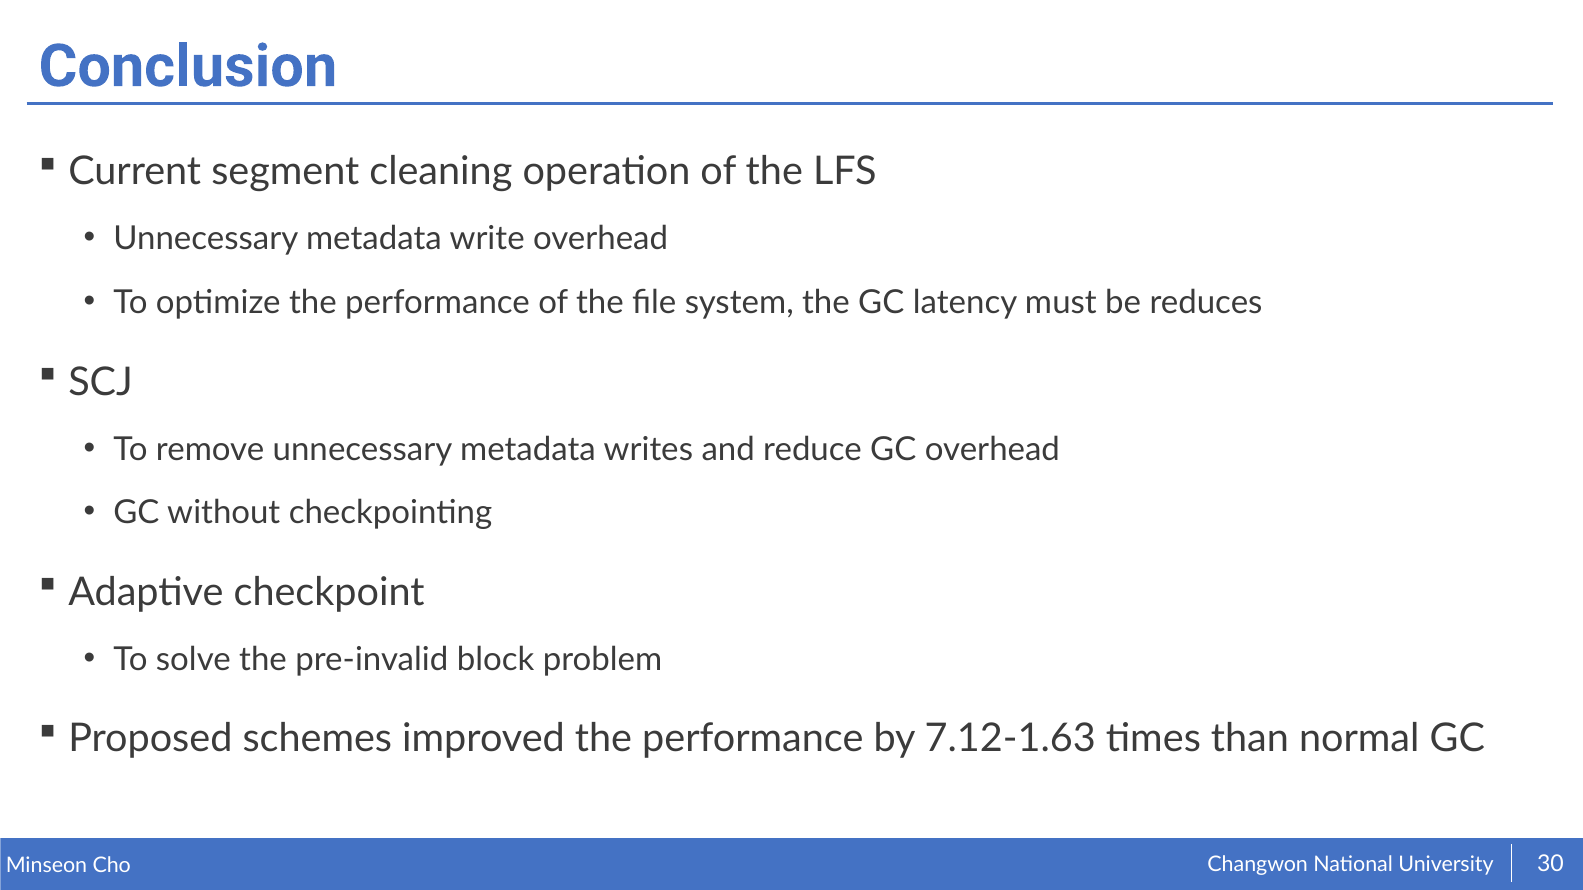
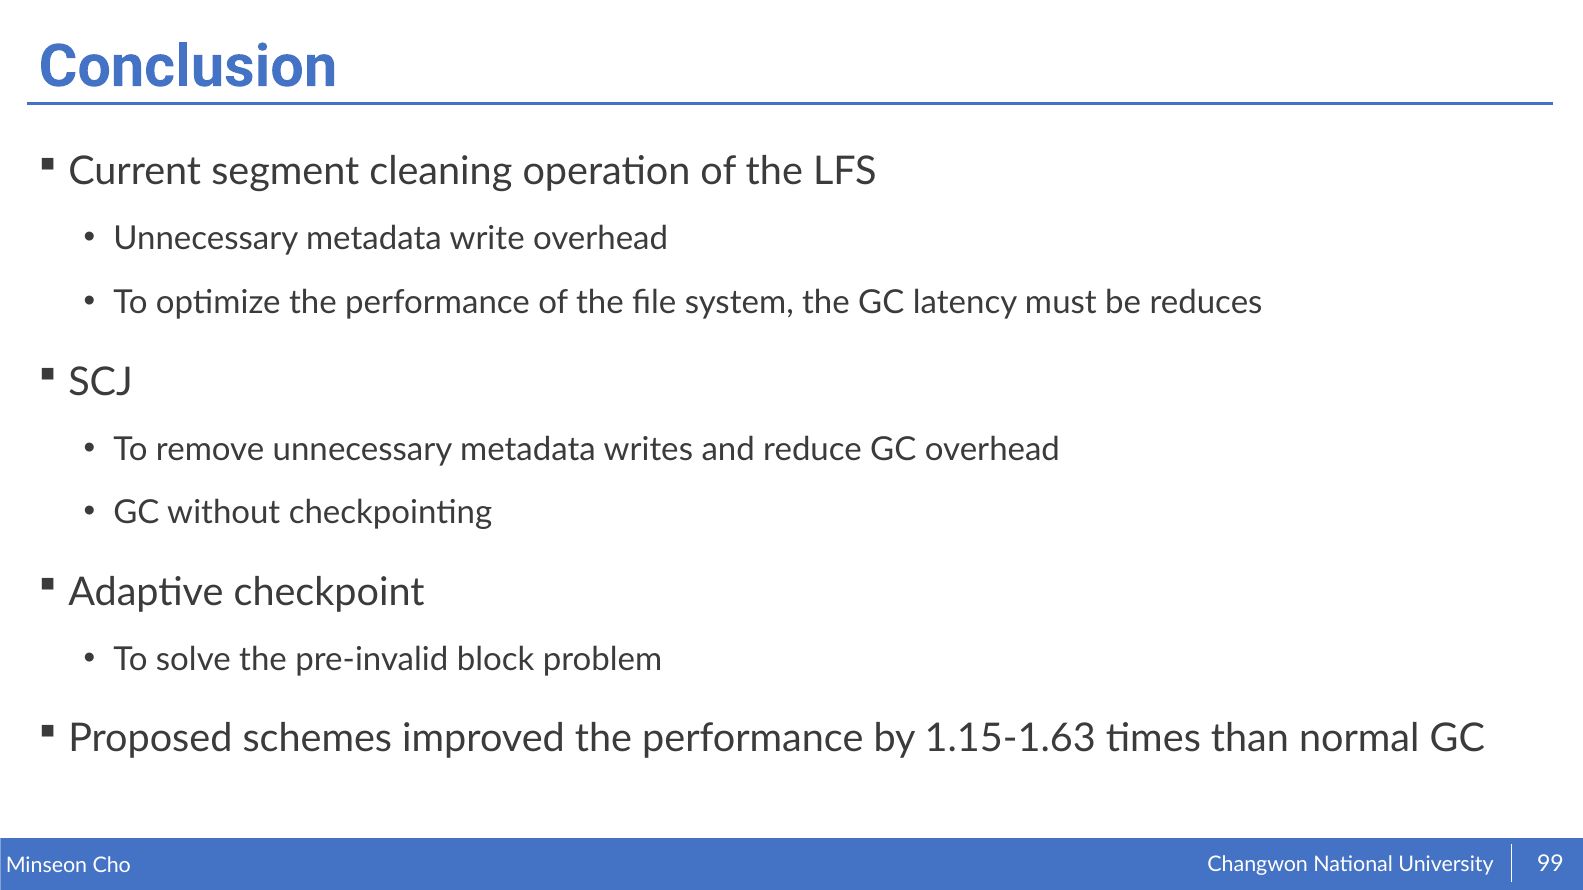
7.12-1.63: 7.12-1.63 -> 1.15-1.63 (1010, 739)
30: 30 -> 99 (1551, 865)
